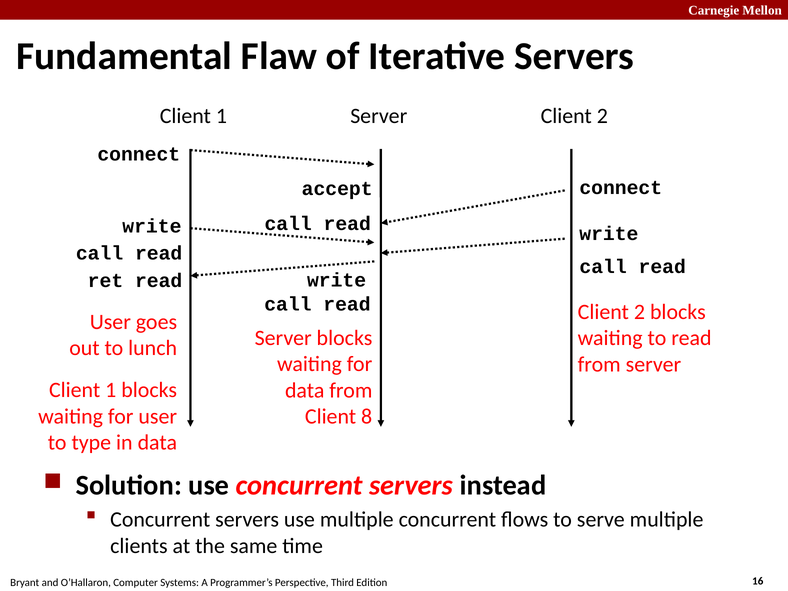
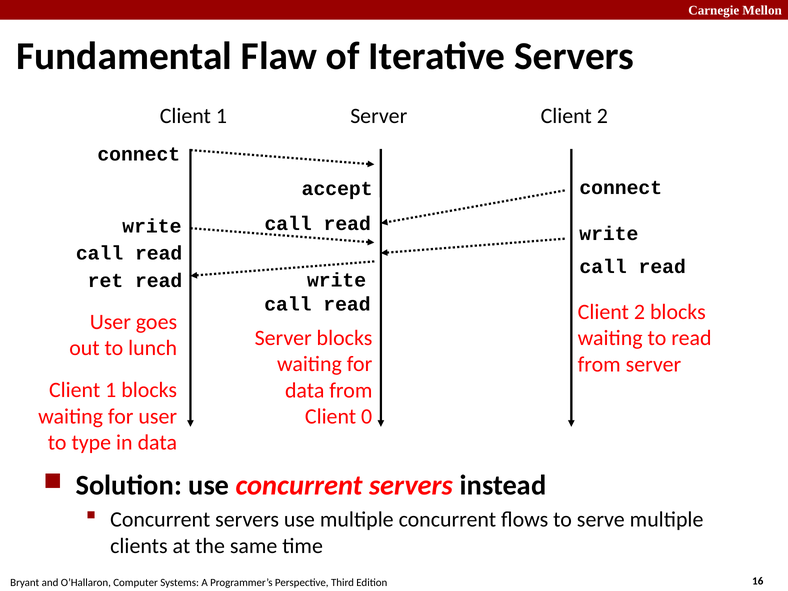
8: 8 -> 0 (367, 417)
